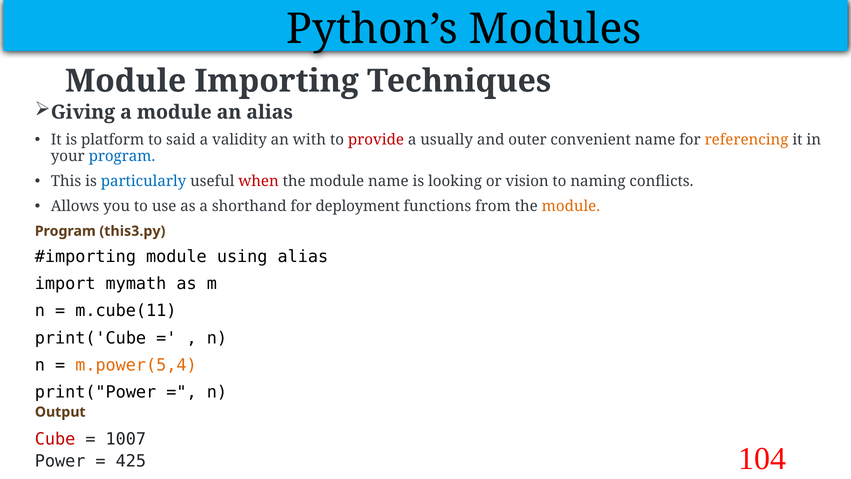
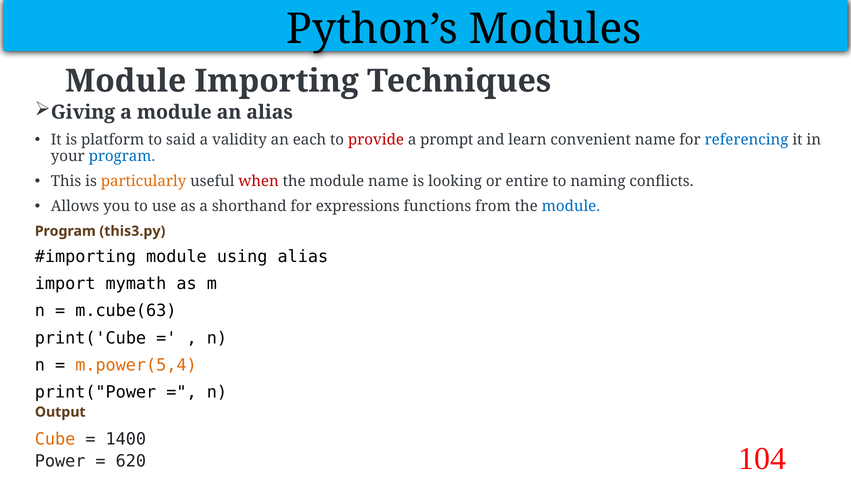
with: with -> each (310, 140)
usually: usually -> prompt (447, 140)
outer: outer -> learn (527, 140)
referencing colour: orange -> blue (747, 140)
particularly colour: blue -> orange (143, 181)
vision: vision -> entire (527, 181)
deployment: deployment -> expressions (358, 206)
module colour: orange -> blue (571, 206)
m.cube(11: m.cube(11 -> m.cube(63 (126, 311)
Cube colour: red -> orange (55, 439)
1007: 1007 -> 1400 (126, 439)
425: 425 -> 620 (131, 461)
